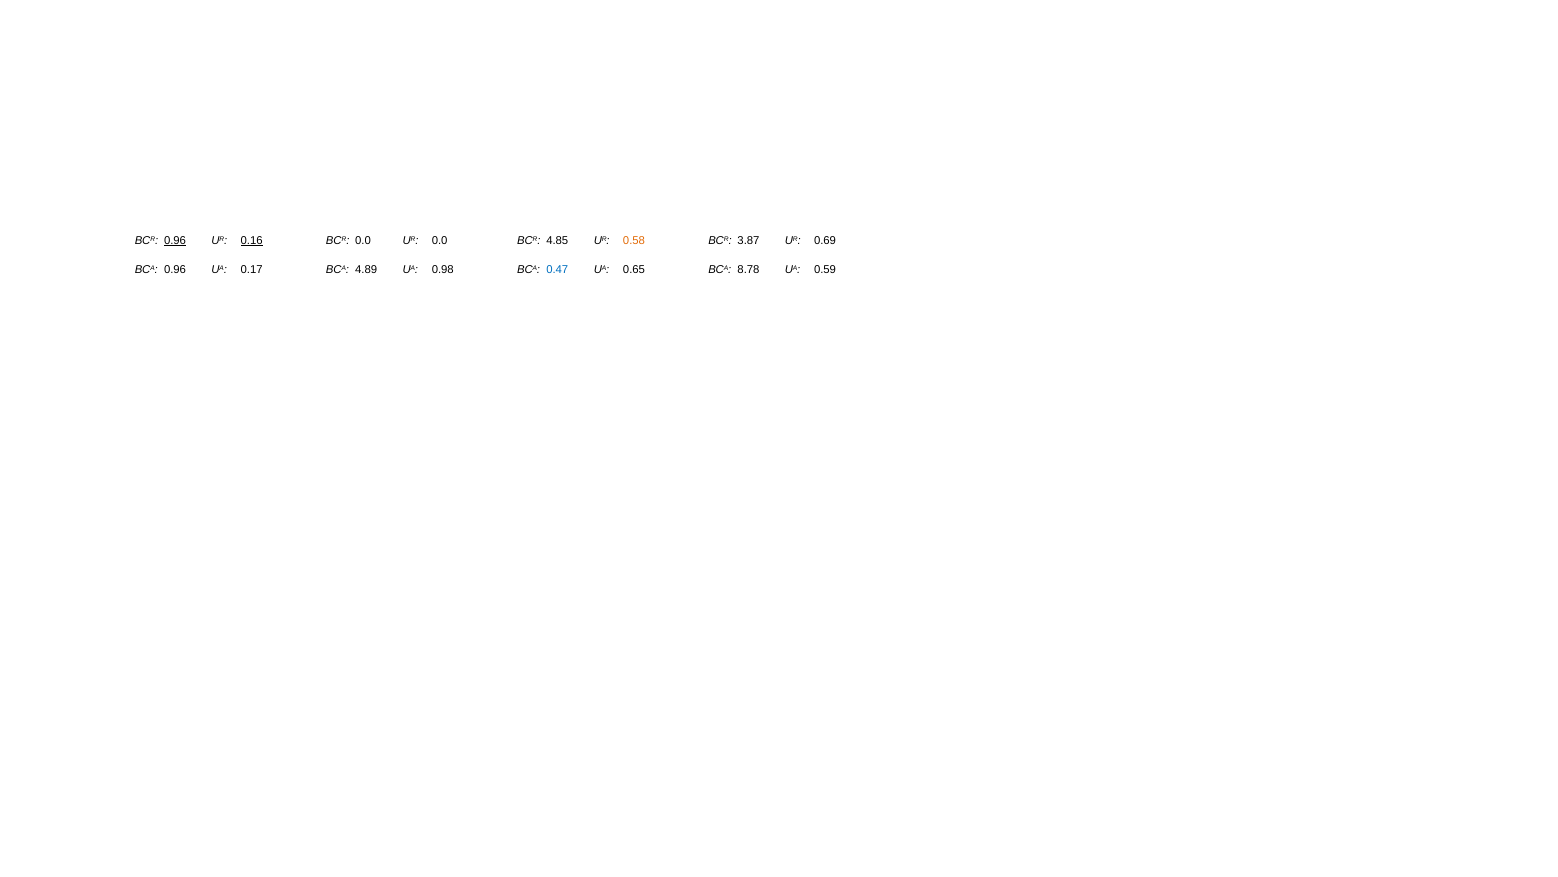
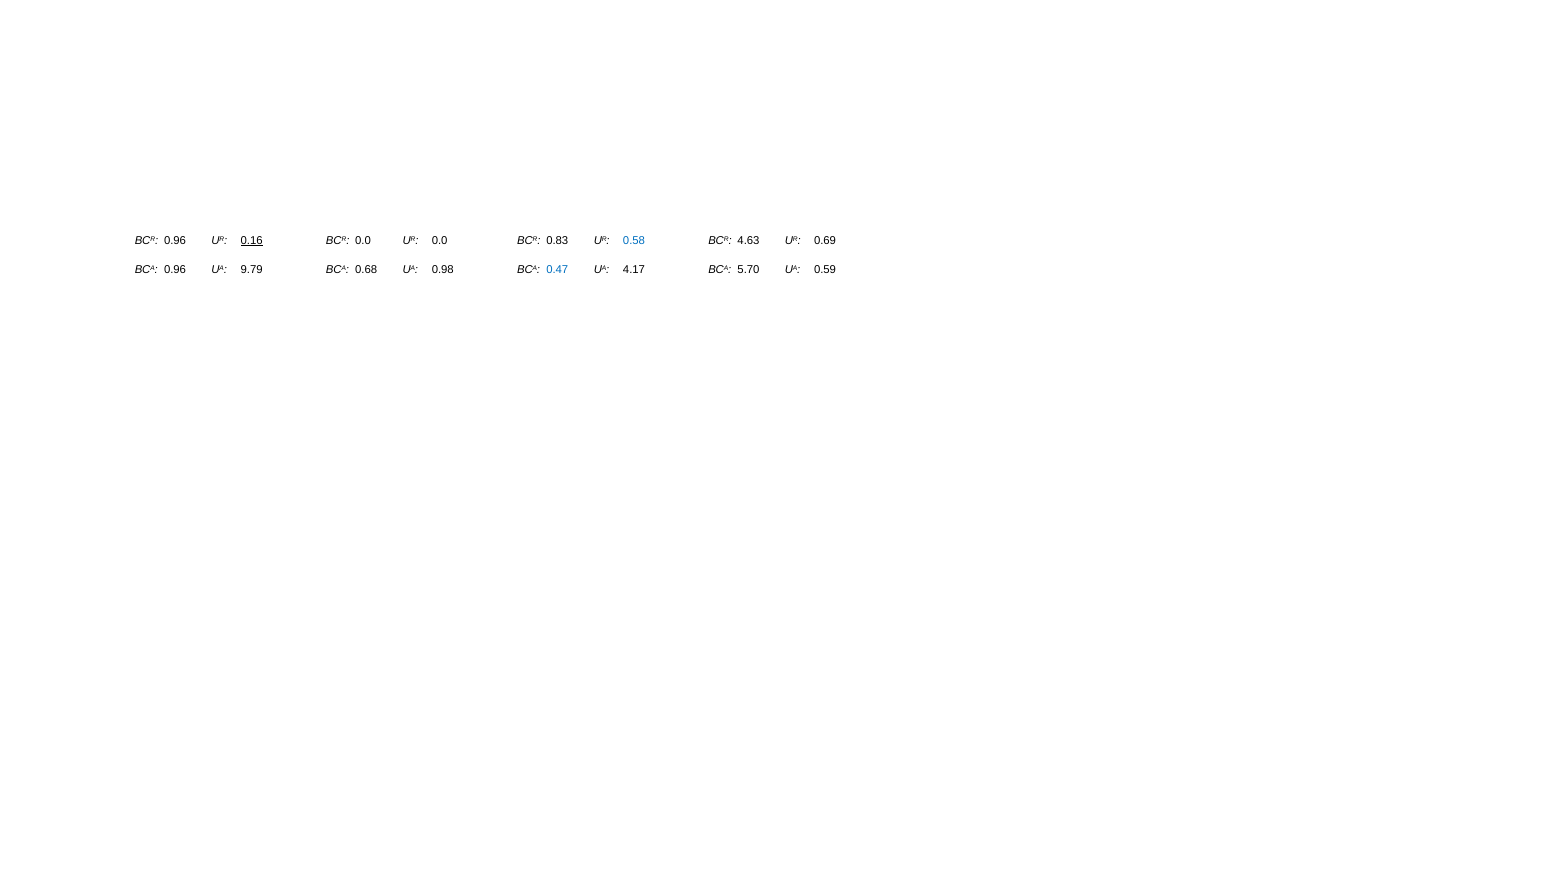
0.96 underline: present -> none (175, 241)
4.85: 4.85 -> 0.83 (557, 241)
0.58 colour: orange -> blue (634, 241)
3.87: 3.87 -> 4.63 (748, 241)
0.17: 0.17 -> 9.79 (252, 270)
4.89: 4.89 -> 0.68 (366, 270)
0.65: 0.65 -> 4.17 (634, 270)
8.78: 8.78 -> 5.70 (748, 270)
